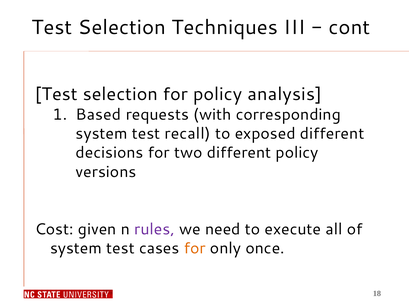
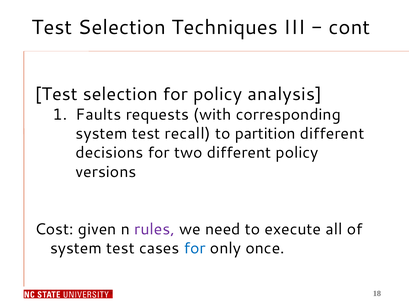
Based: Based -> Faults (98, 114)
exposed: exposed -> partition (265, 133)
for colour: orange -> blue (195, 248)
